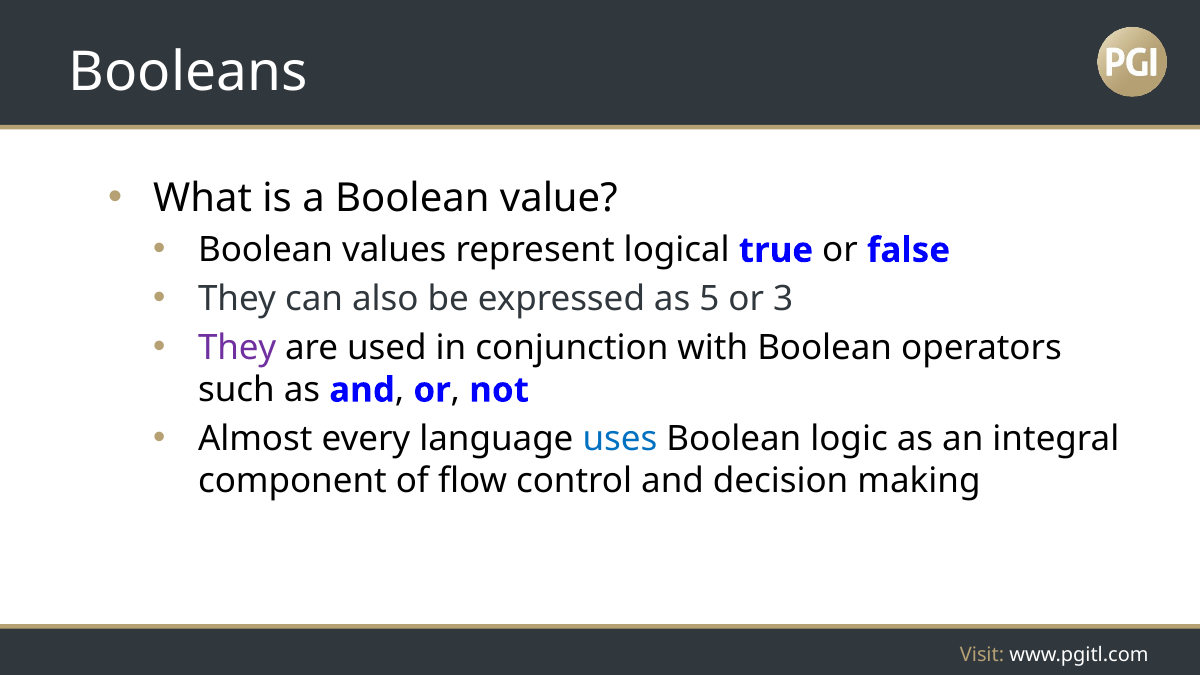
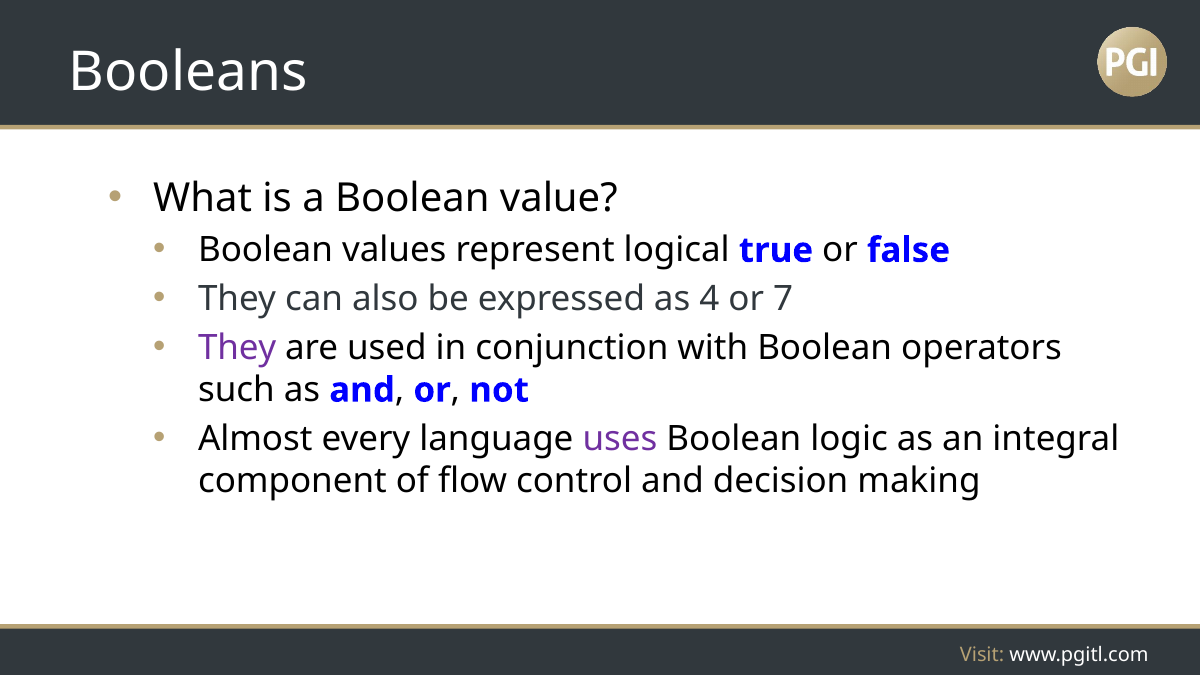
5: 5 -> 4 (709, 299)
3: 3 -> 7 (783, 299)
uses colour: blue -> purple (620, 439)
